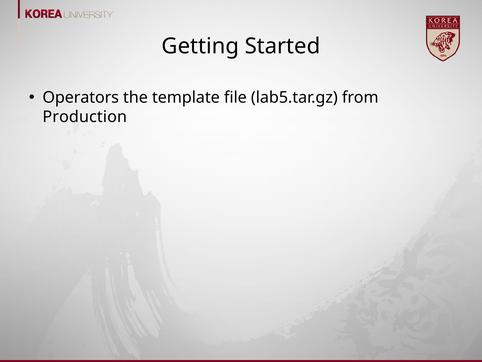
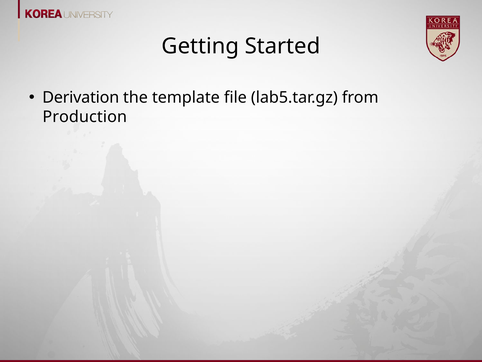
Operators: Operators -> Derivation (81, 98)
